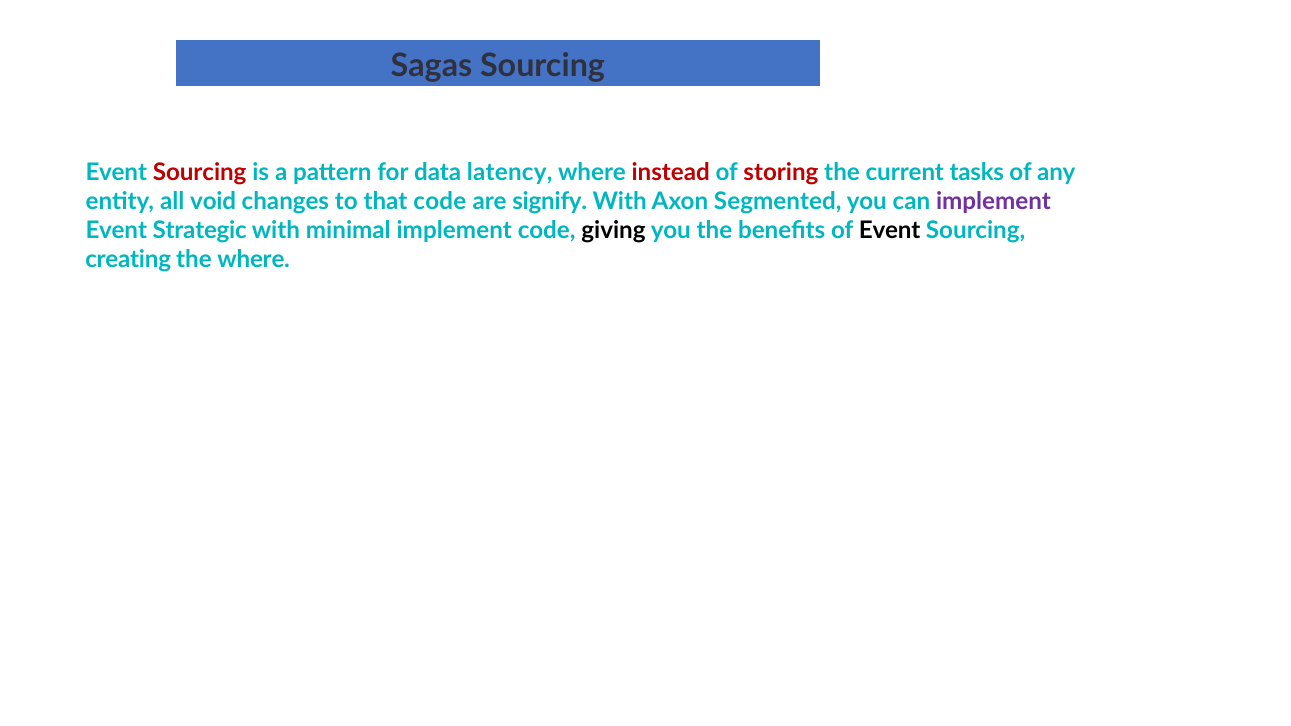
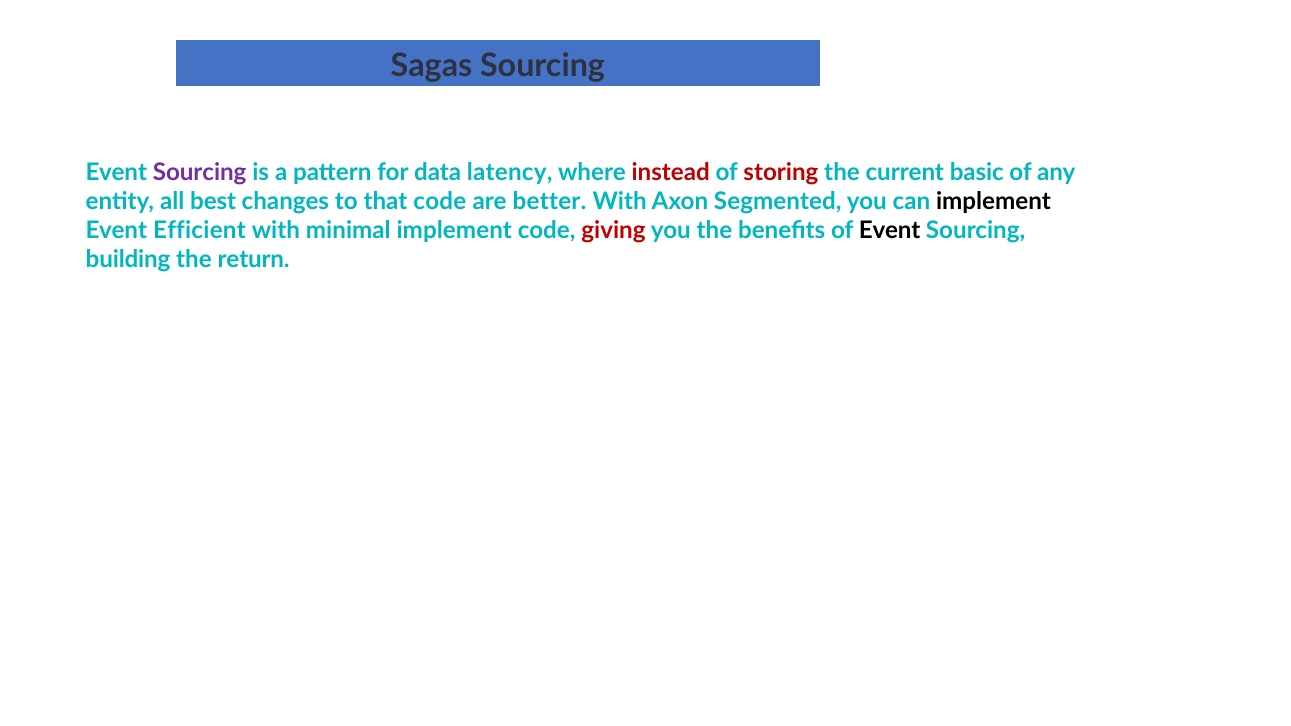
Sourcing colour: red -> purple (200, 172)
tasks: tasks -> basic (977, 172)
void: void -> best (213, 201)
signify: signify -> better (550, 201)
implement colour: purple -> black (994, 201)
Strategic: Strategic -> Efficient (199, 230)
giving colour: black -> red (613, 230)
creating: creating -> building (128, 259)
the where: where -> return (254, 259)
